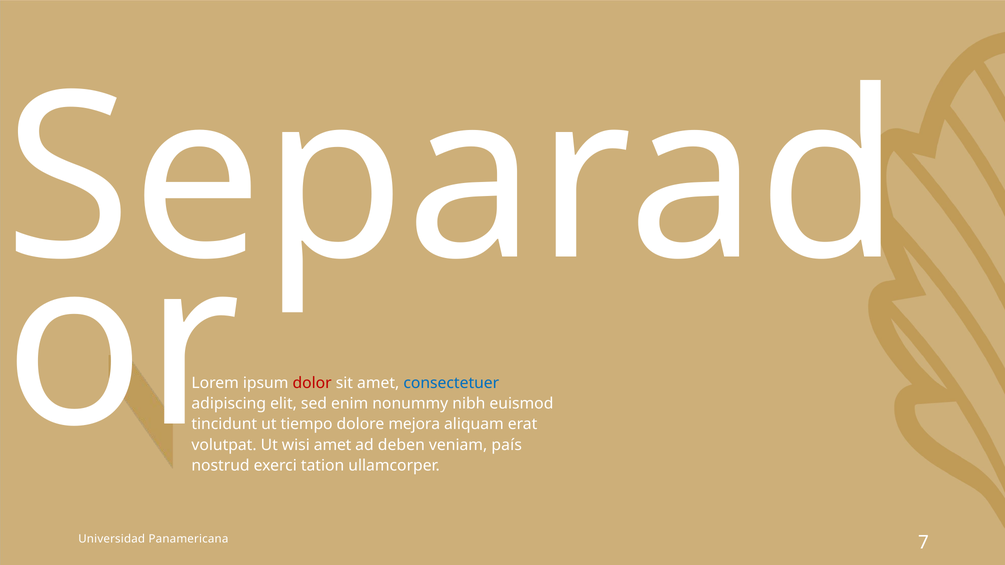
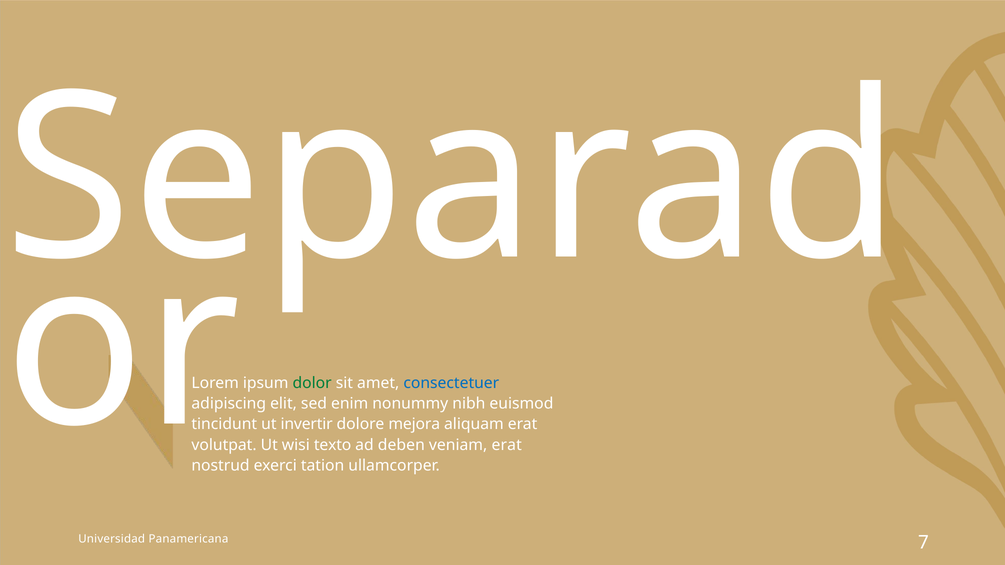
dolor colour: red -> green (312, 383)
tiempo: tiempo -> invertir (307, 425)
wisi amet: amet -> texto (333, 445)
veniam país: país -> erat (507, 445)
